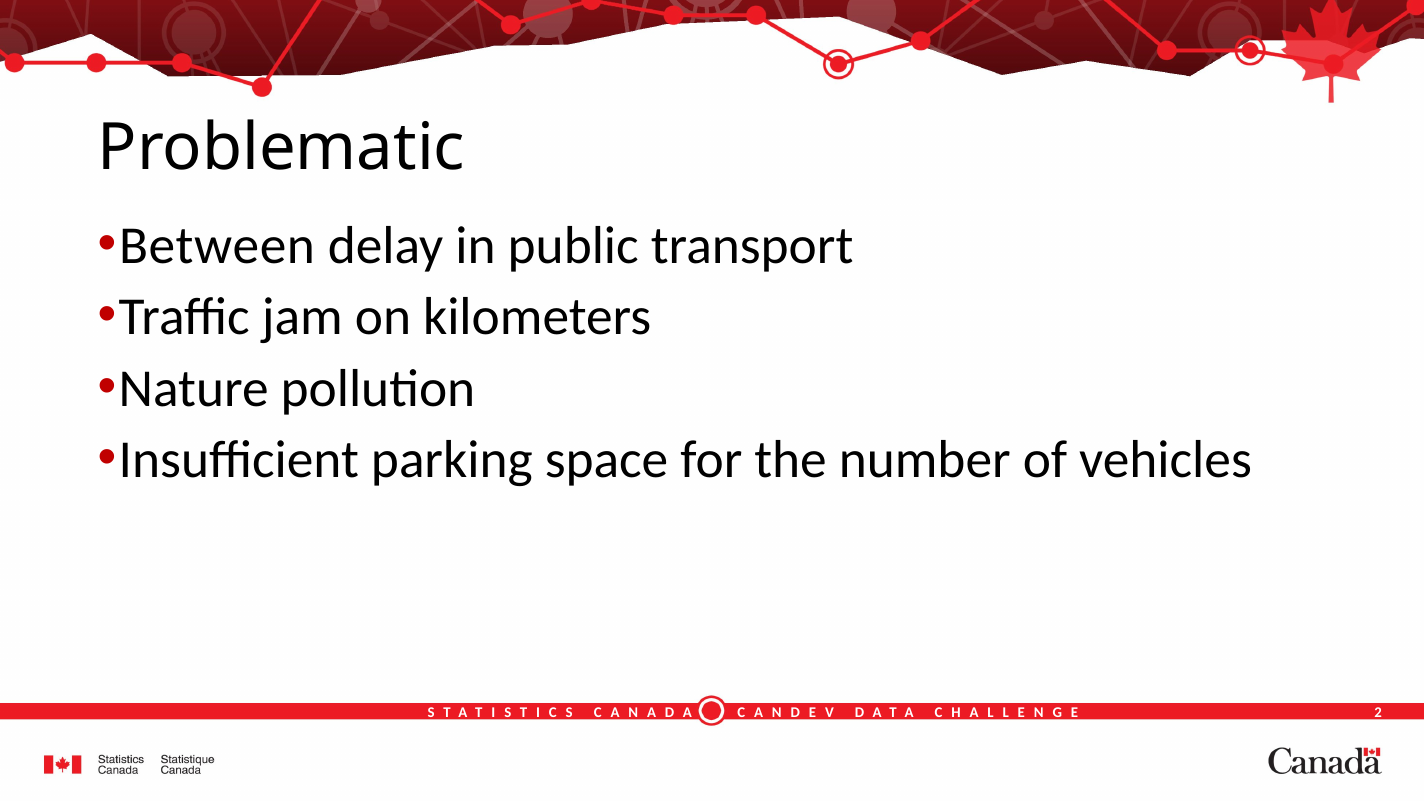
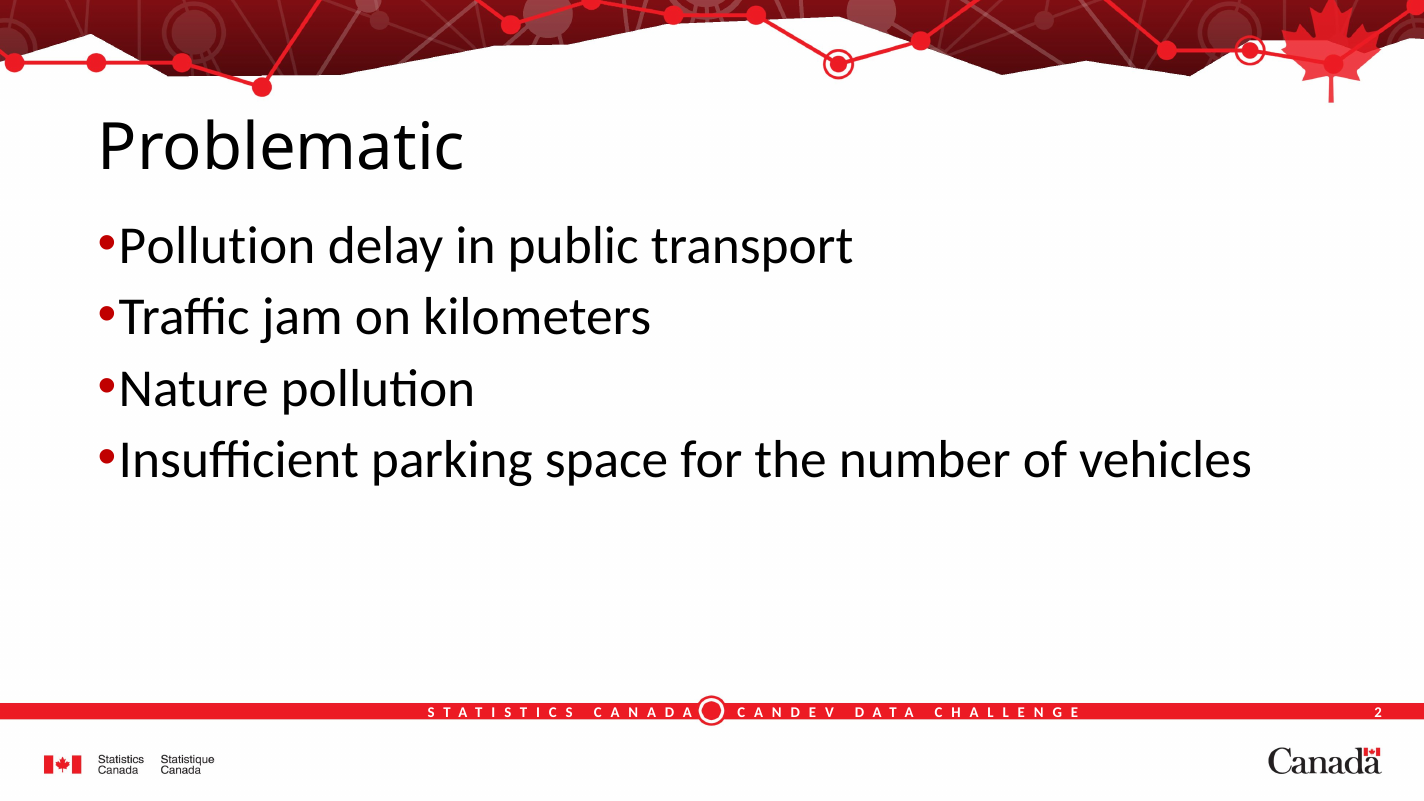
Between: Between -> Pollution (217, 246)
